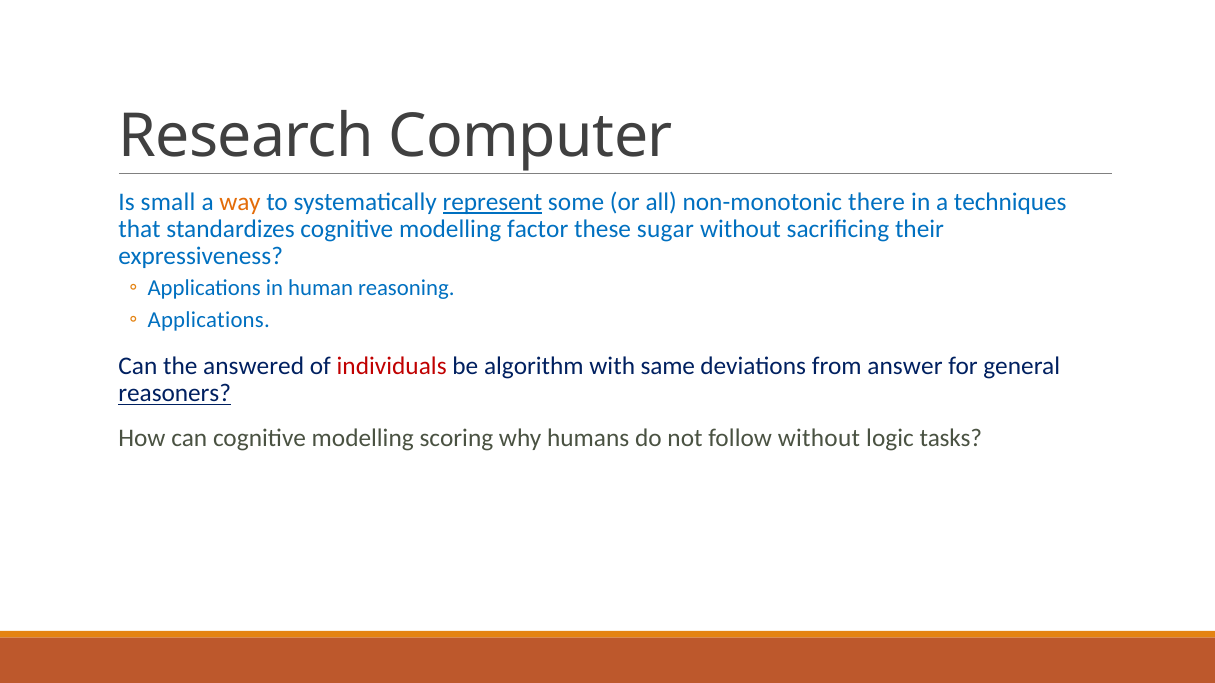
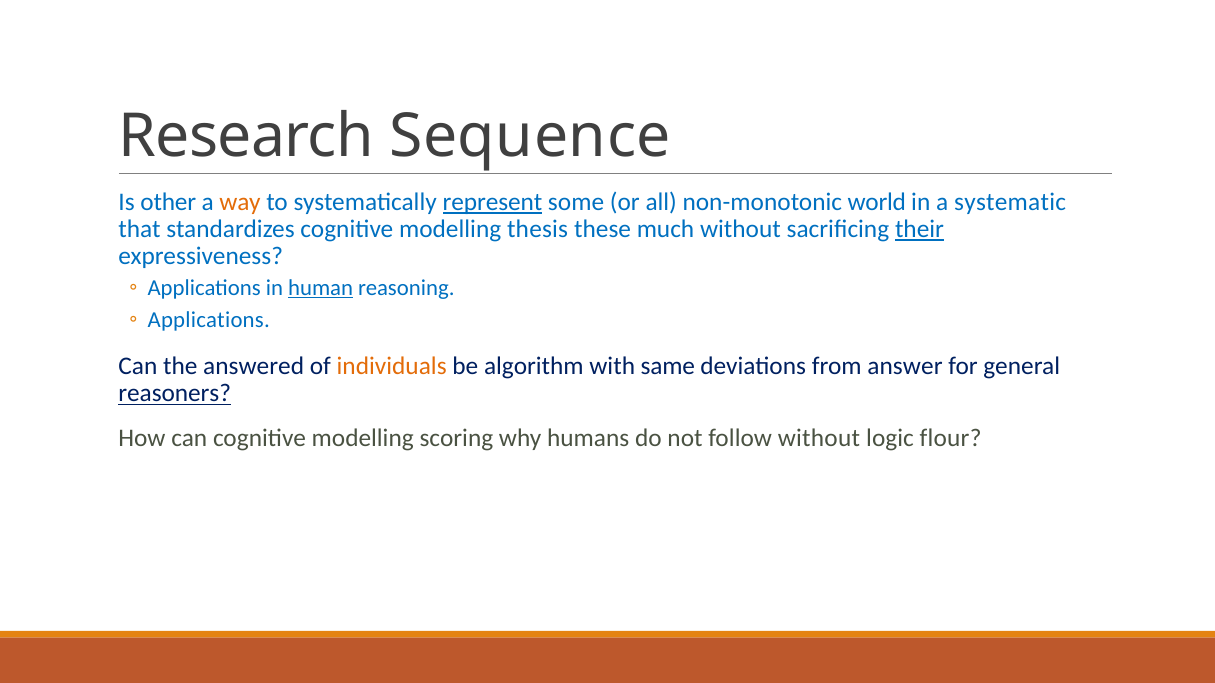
Computer: Computer -> Sequence (530, 136)
small: small -> other (168, 202)
there: there -> world (877, 202)
techniques: techniques -> systematic (1010, 202)
factor: factor -> thesis (538, 229)
sugar: sugar -> much (666, 229)
their underline: none -> present (920, 229)
human underline: none -> present (321, 288)
individuals colour: red -> orange (392, 366)
tasks: tasks -> flour (951, 439)
